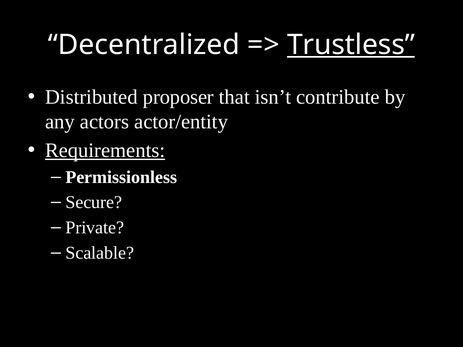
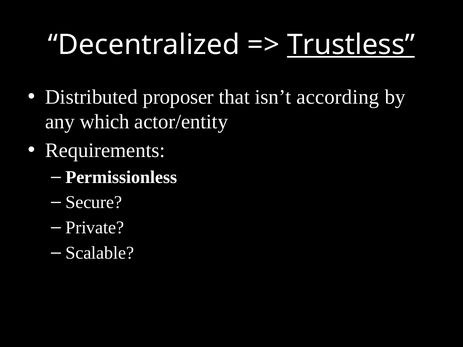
contribute: contribute -> according (338, 97)
actors: actors -> which (105, 122)
Requirements underline: present -> none (105, 151)
